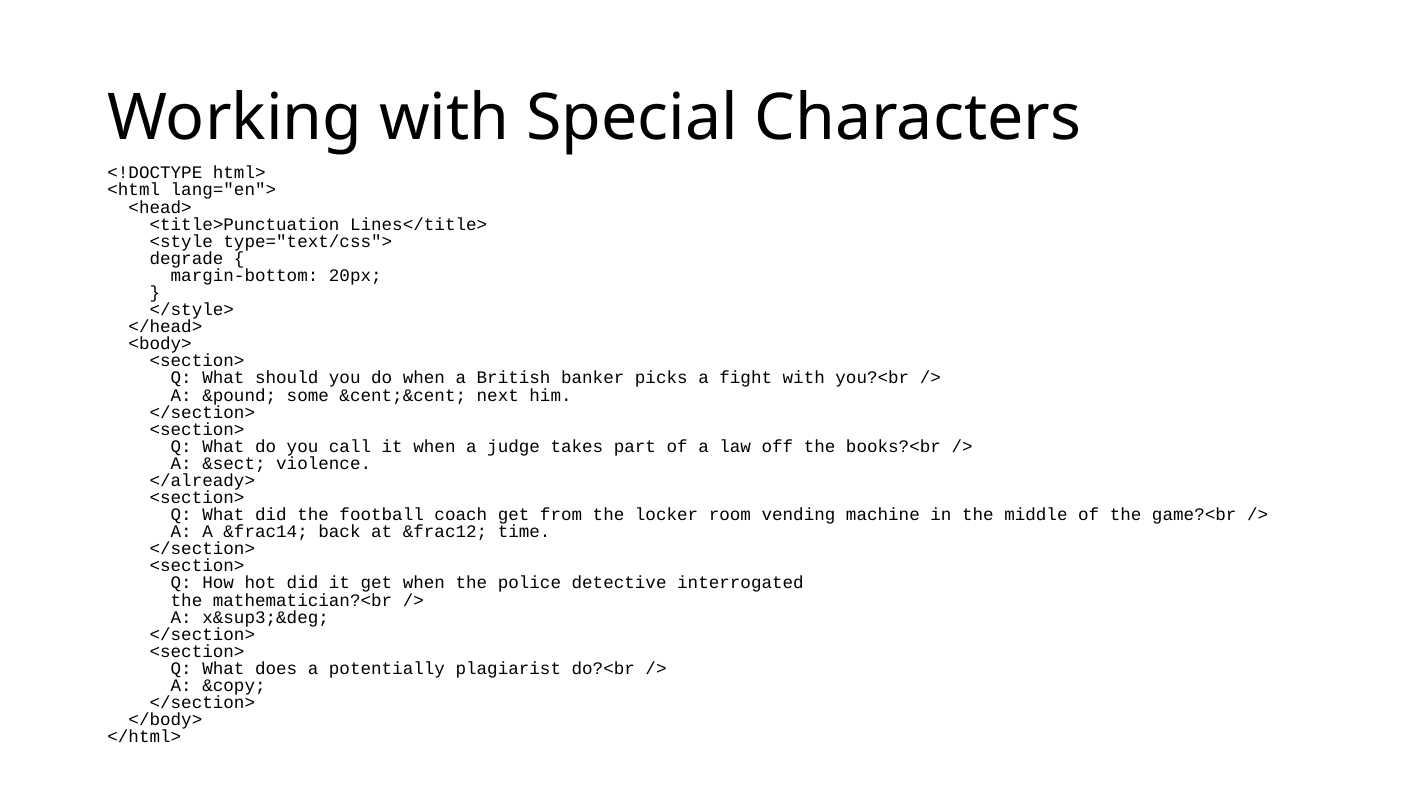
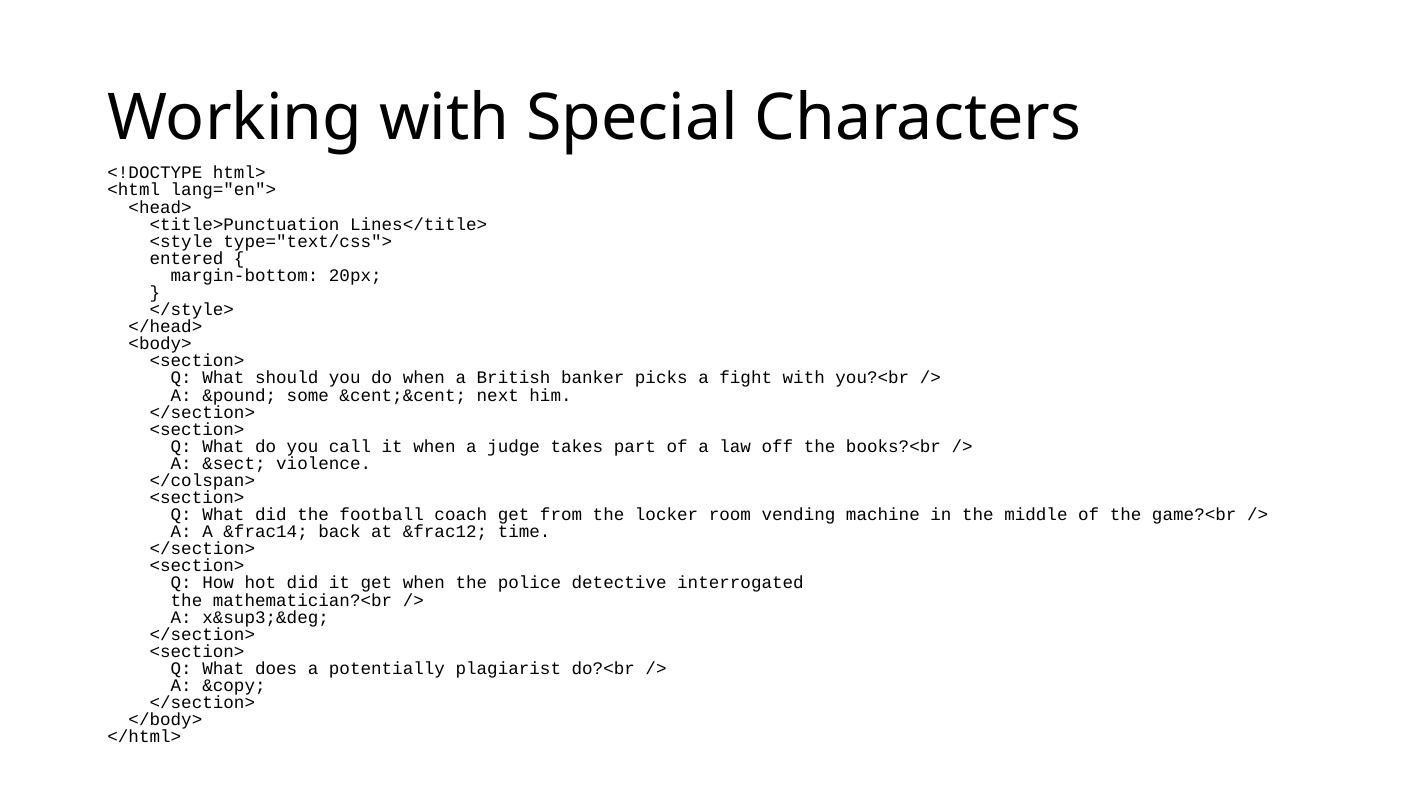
degrade: degrade -> entered (186, 259)
</already>: </already> -> </colspan> (202, 481)
